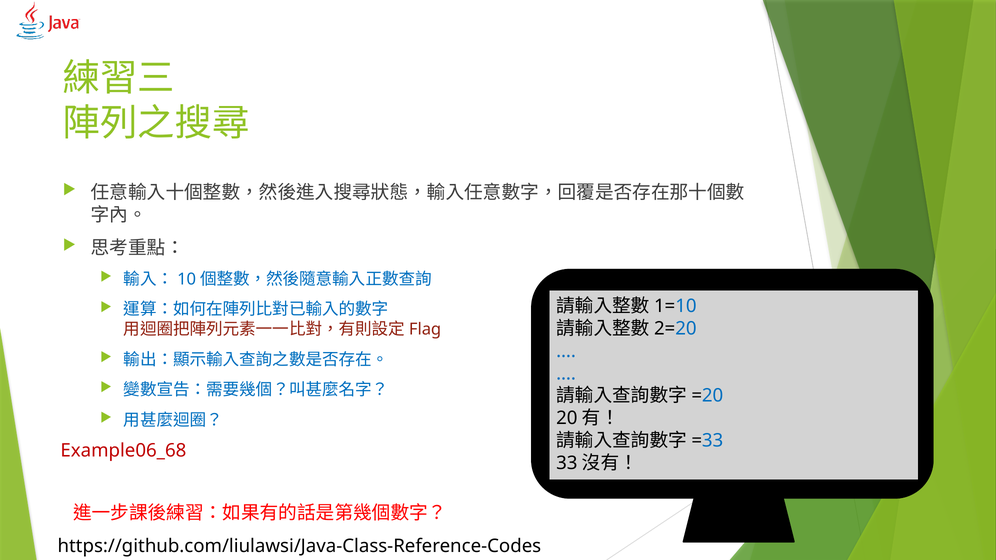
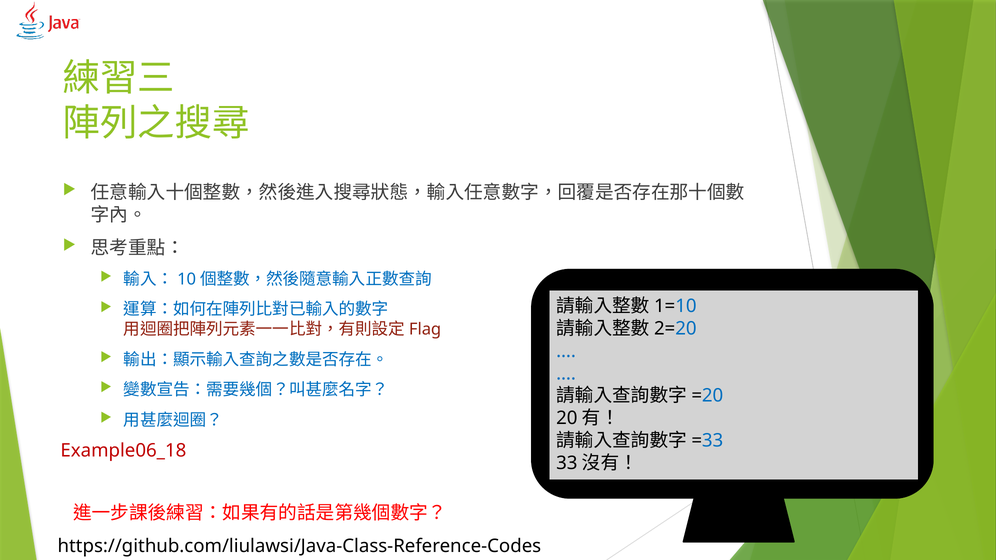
Example06_68: Example06_68 -> Example06_18 (123, 451)
